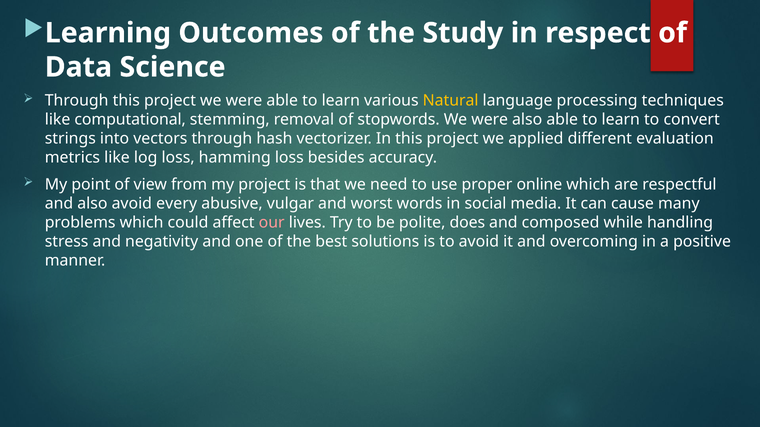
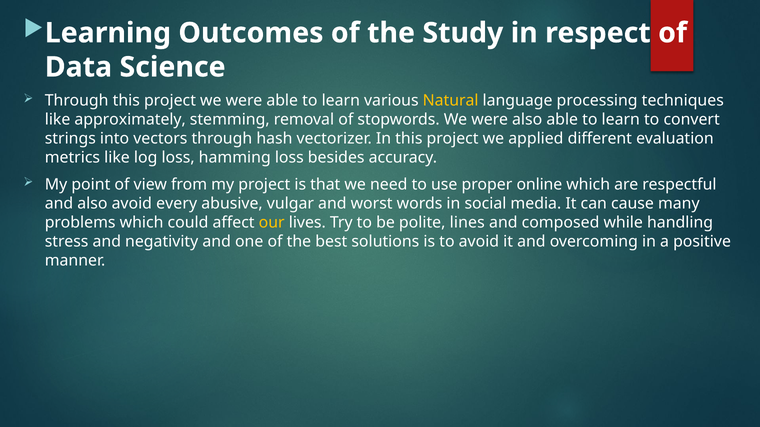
computational: computational -> approximately (130, 120)
our colour: pink -> yellow (272, 223)
does: does -> lines (467, 223)
